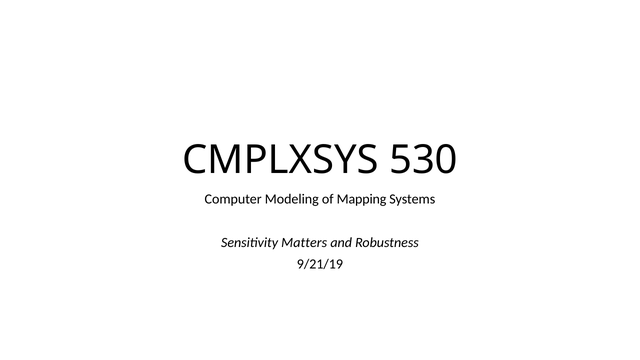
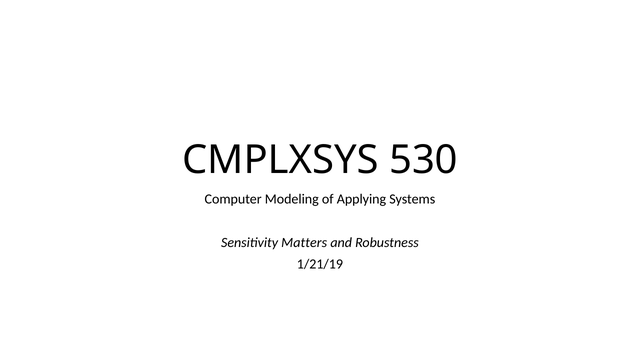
Mapping: Mapping -> Applying (361, 199)
9/21/19: 9/21/19 -> 1/21/19 (320, 264)
